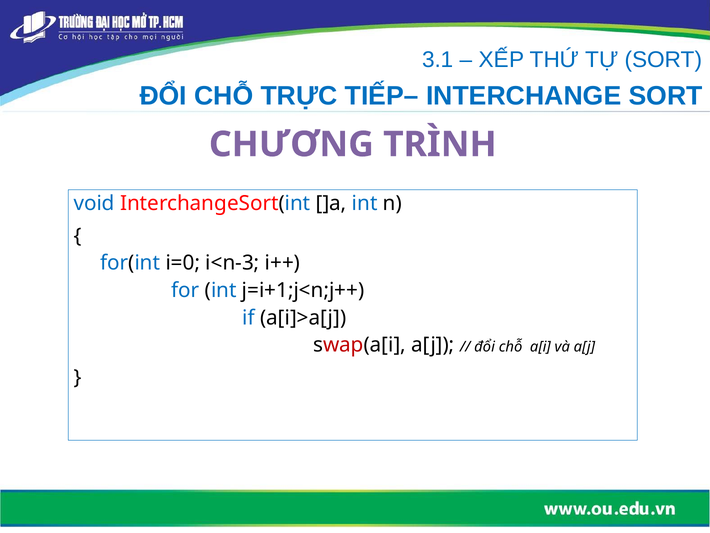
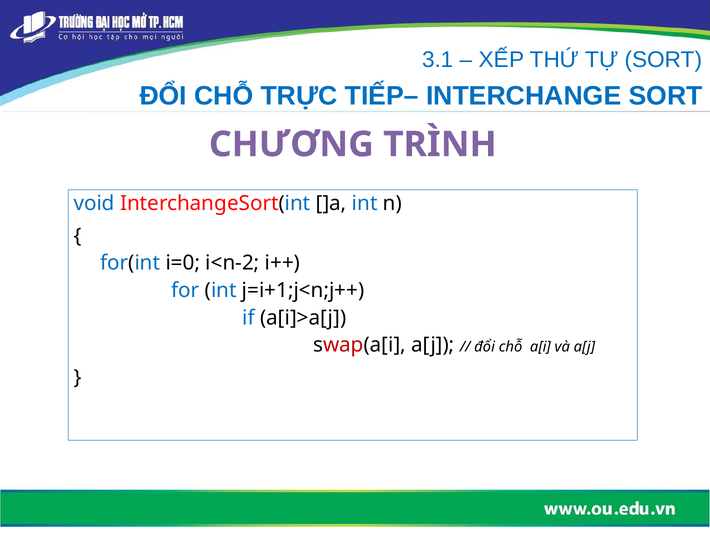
i<n-3: i<n-3 -> i<n-2 (232, 263)
